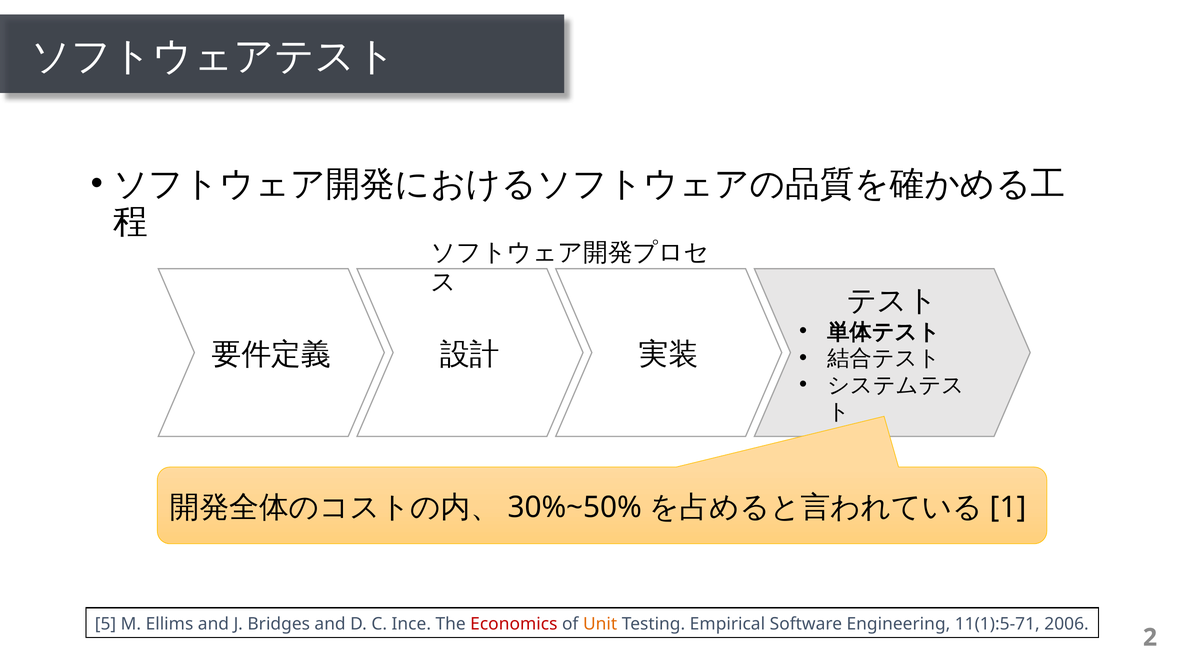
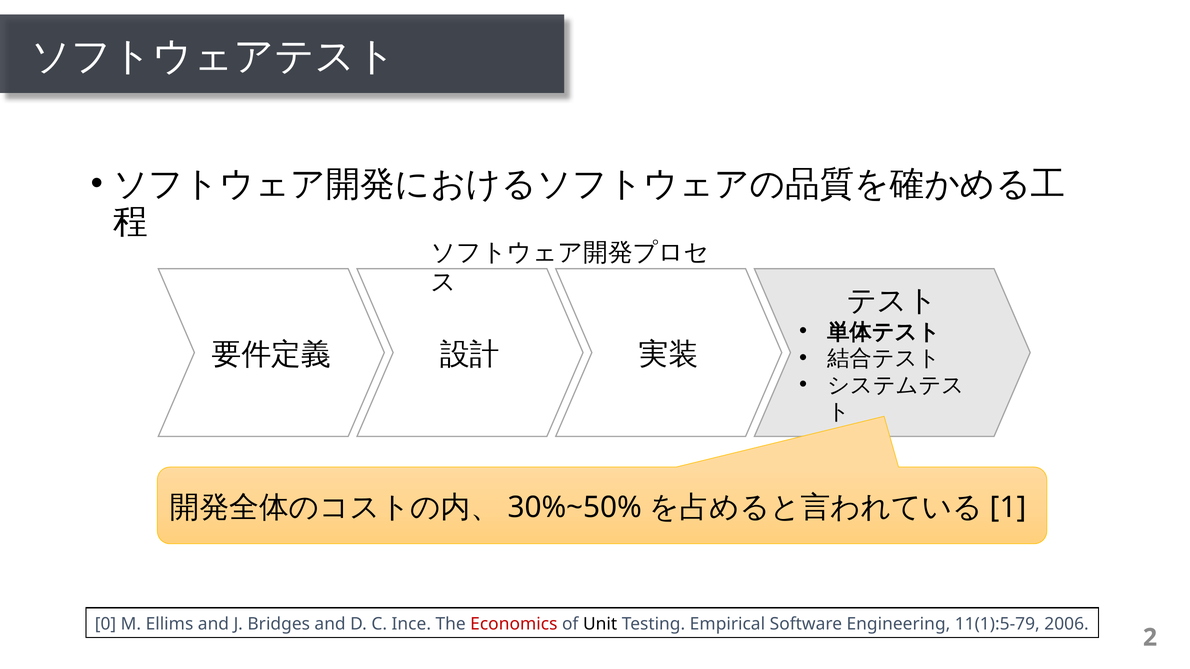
5: 5 -> 0 (106, 624)
Unit colour: orange -> black (600, 624)
11(1):5-71: 11(1):5-71 -> 11(1):5-79 (997, 624)
